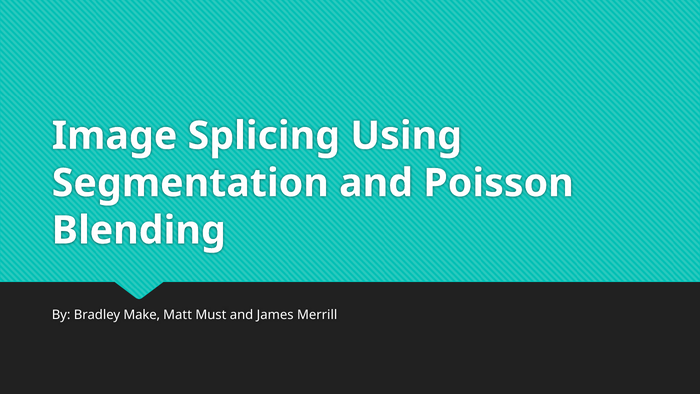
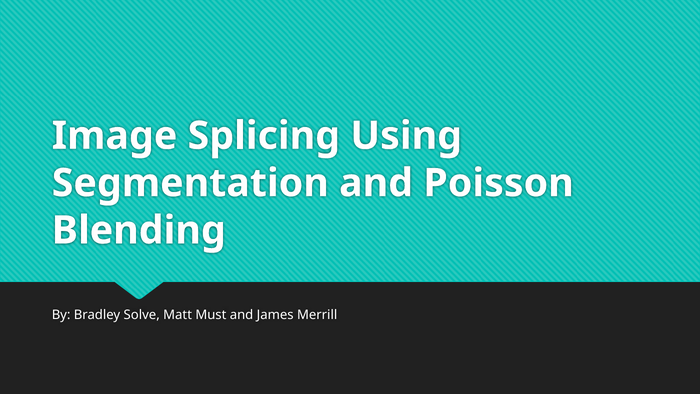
Make: Make -> Solve (142, 315)
